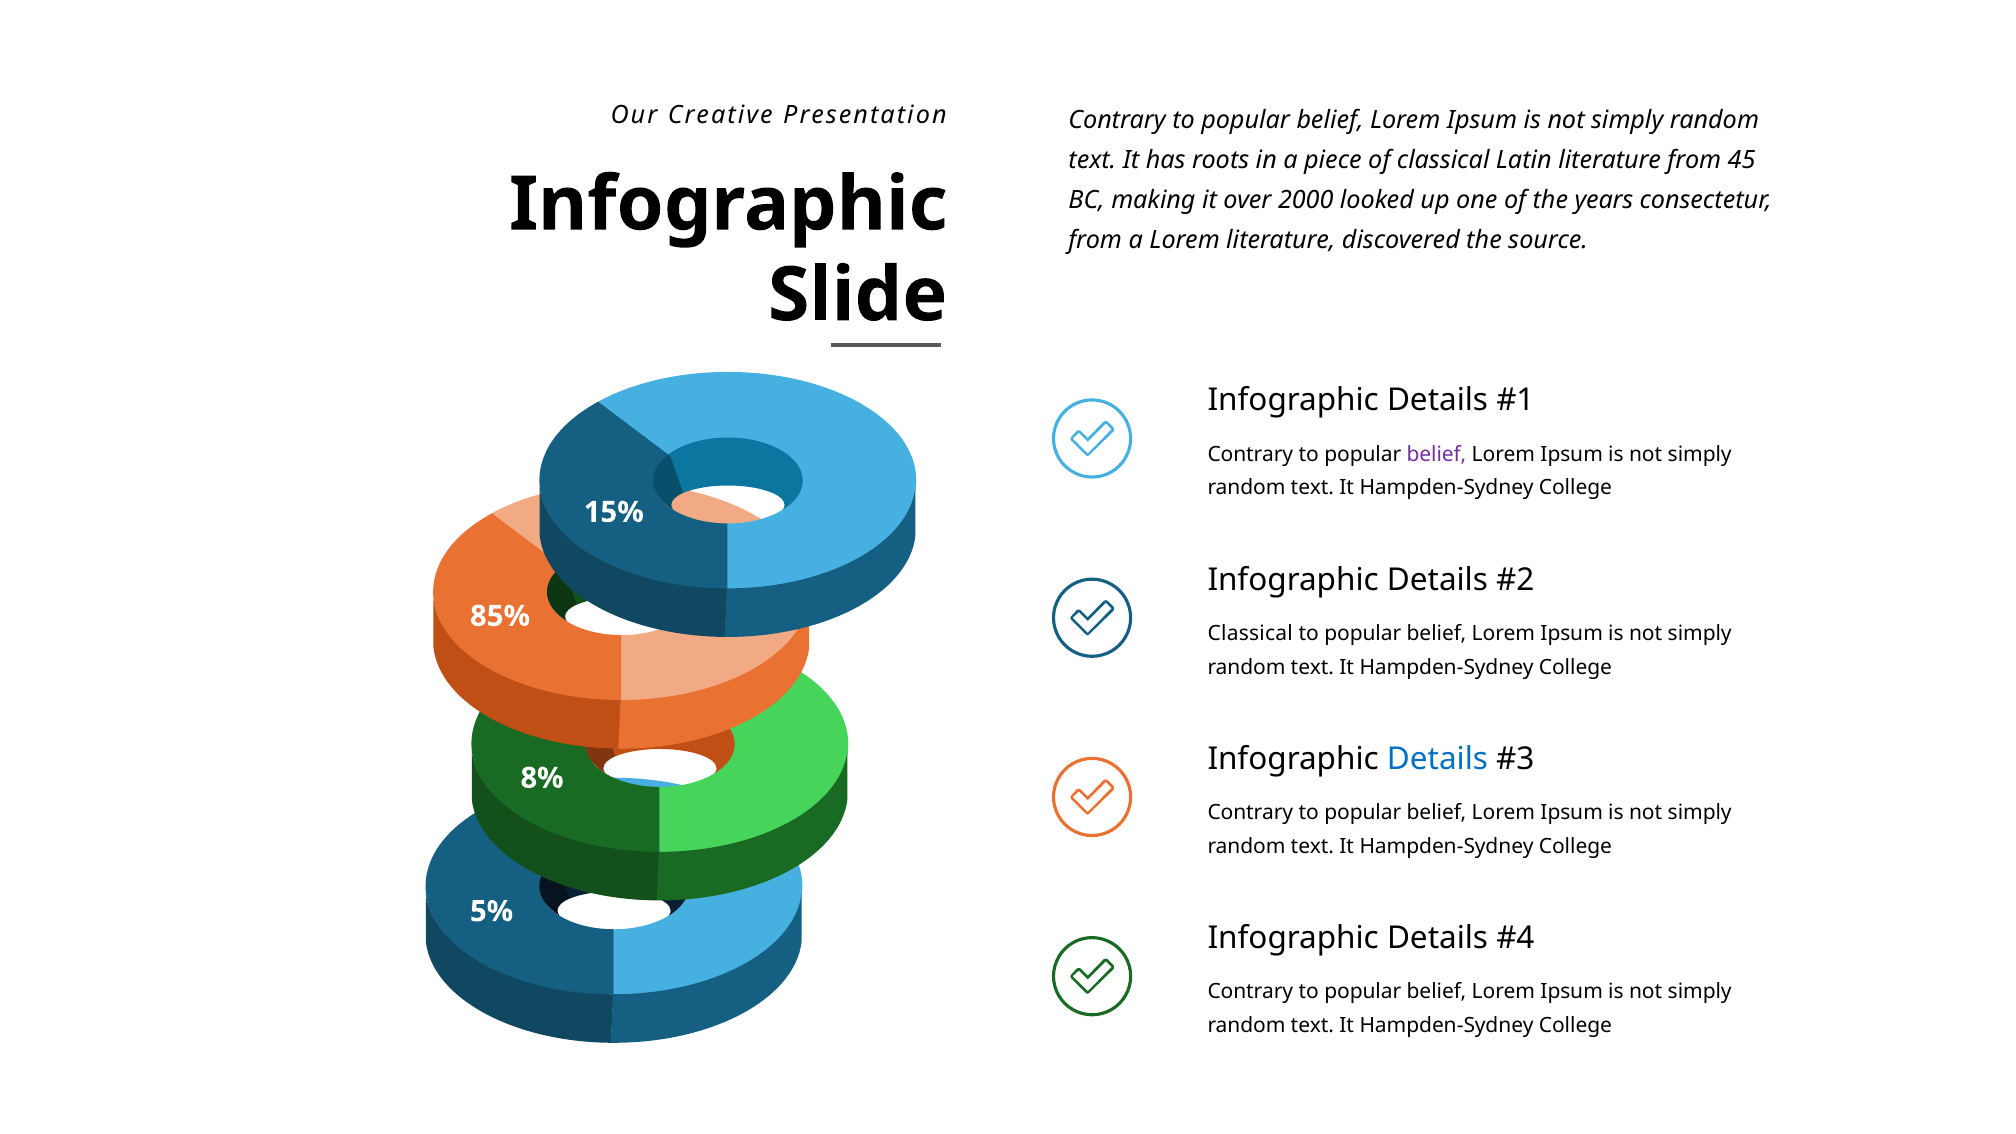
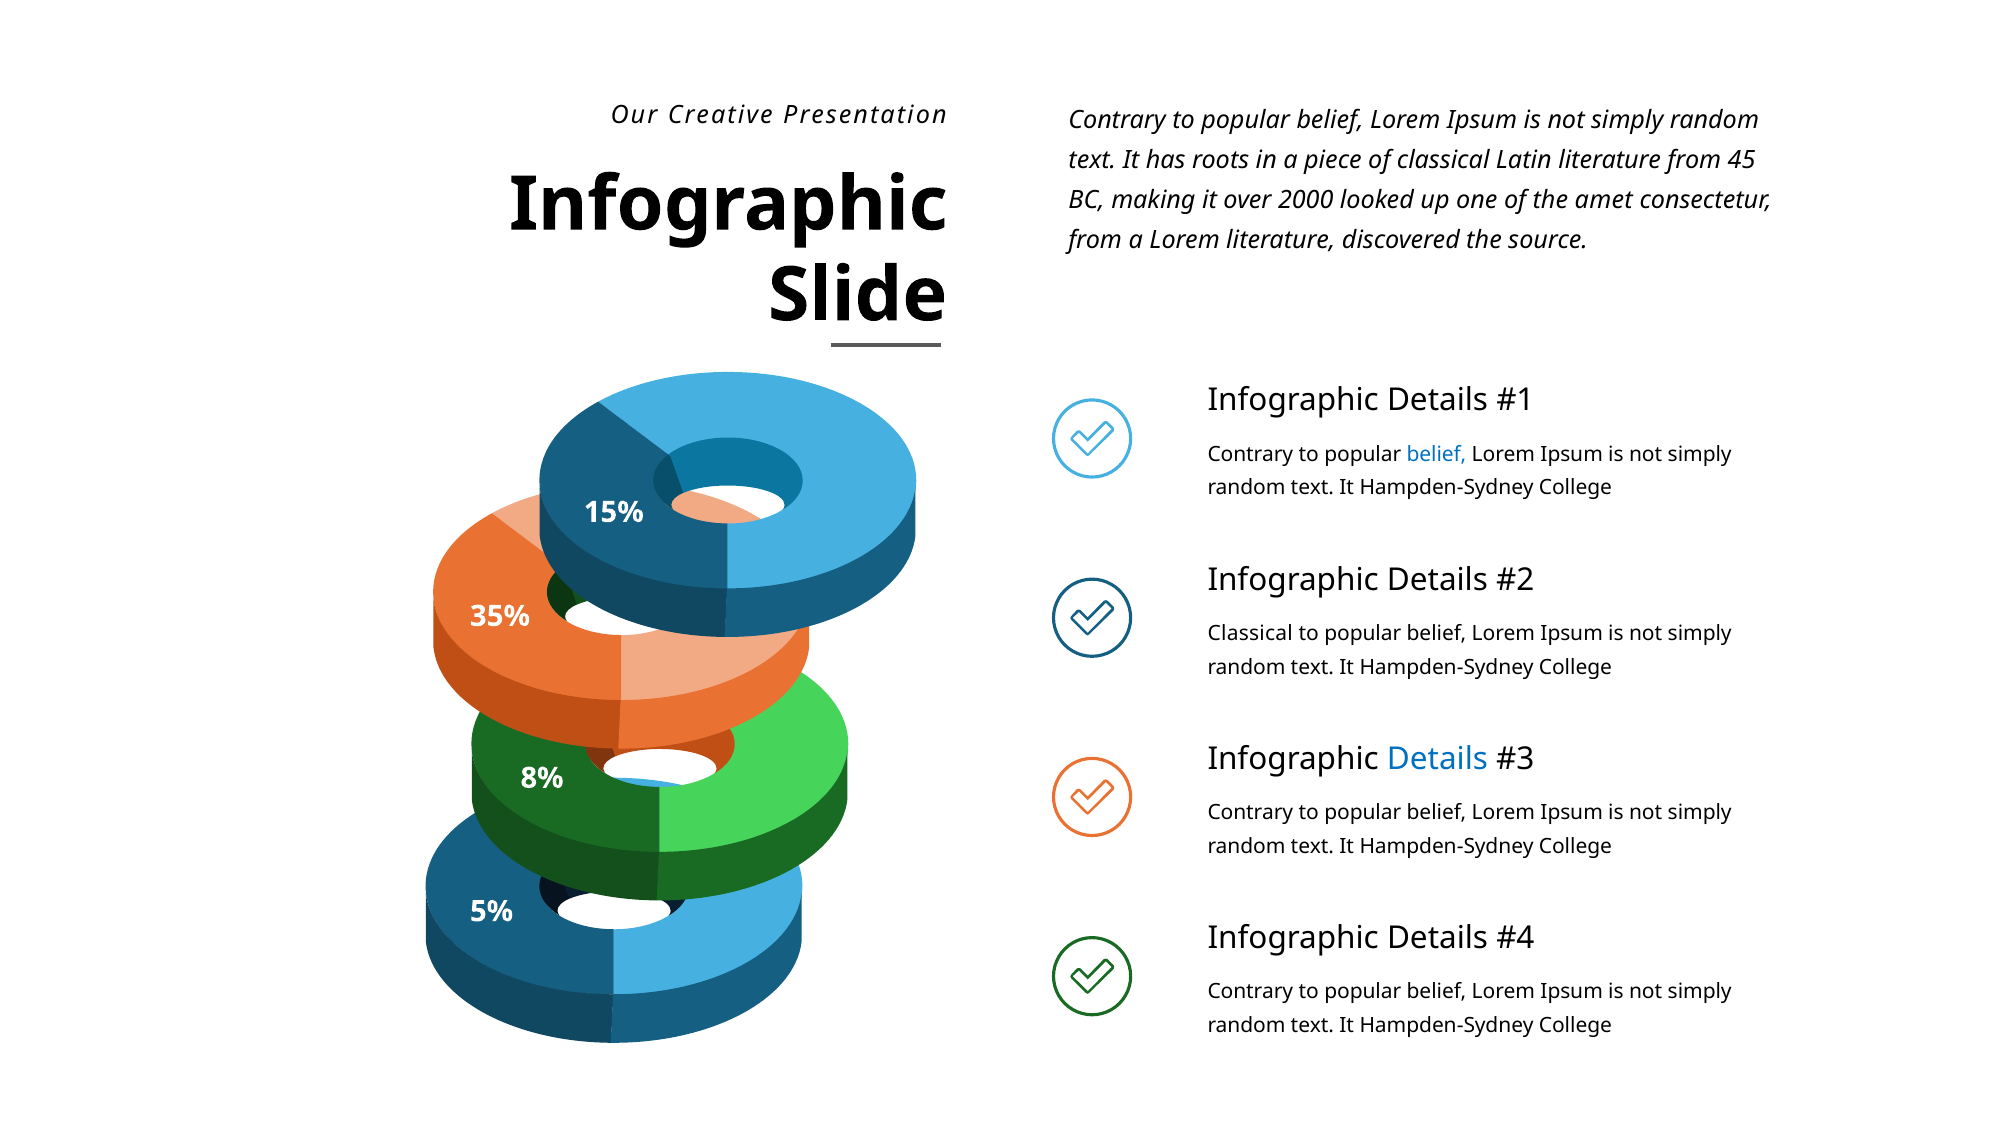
years: years -> amet (1604, 200)
belief colour: purple -> blue (1436, 454)
85%: 85% -> 35% (500, 616)
